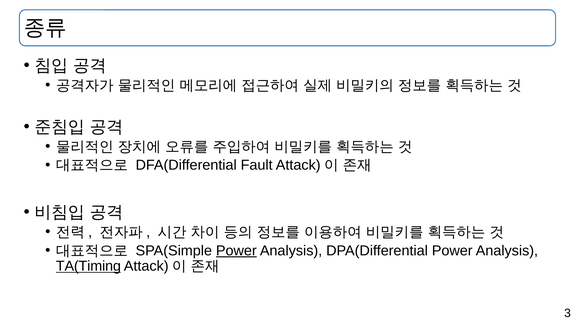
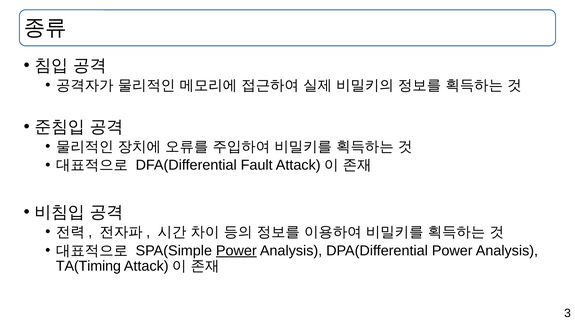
TA(Timing underline: present -> none (88, 266)
